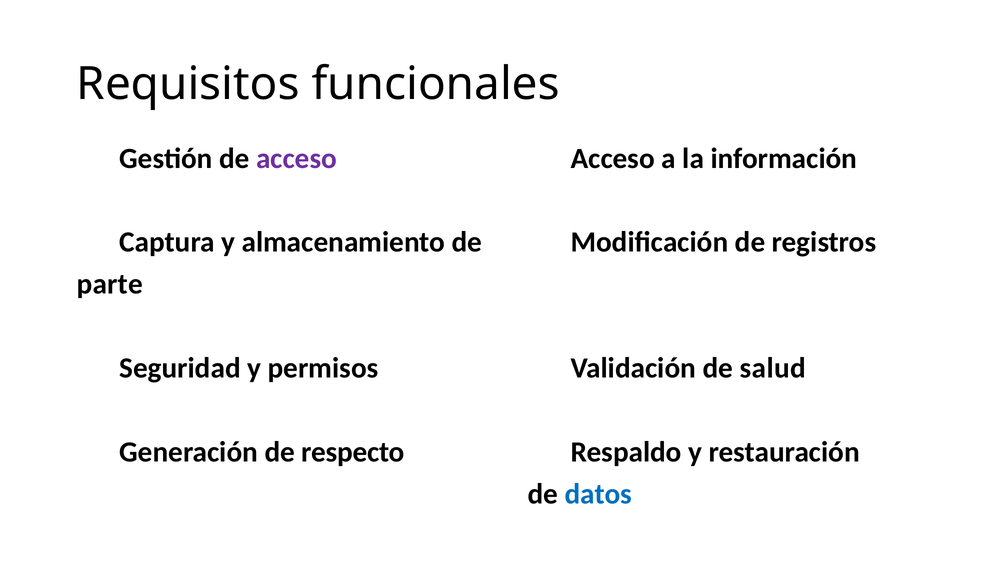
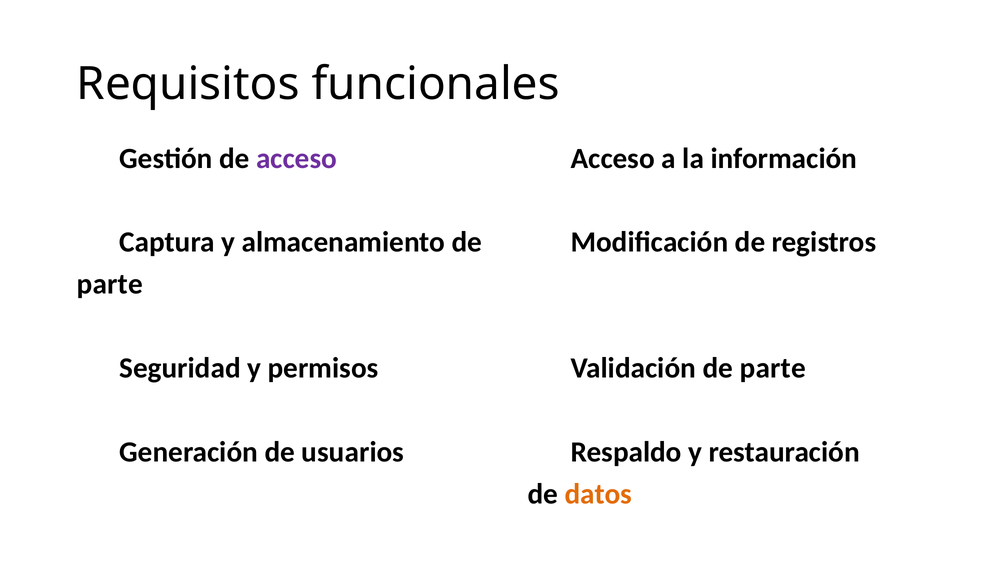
de salud: salud -> parte (773, 368)
respecto: respecto -> usuarios (353, 452)
datos colour: blue -> orange (598, 494)
